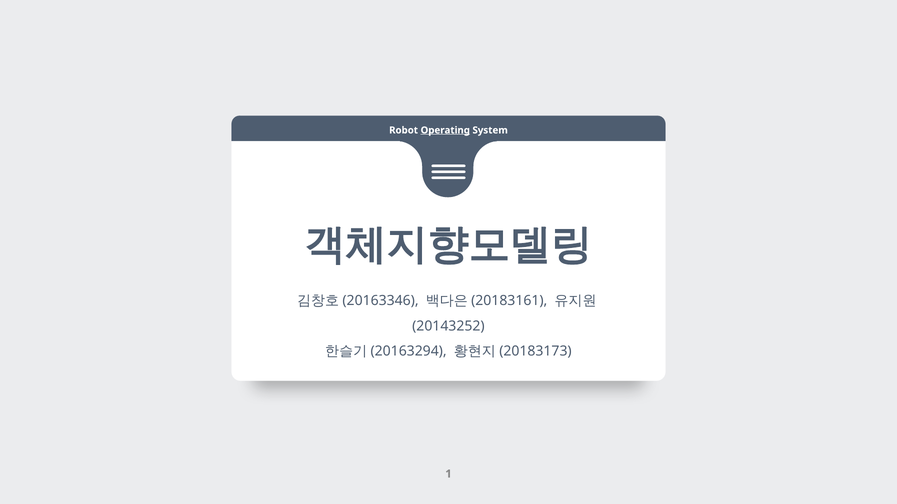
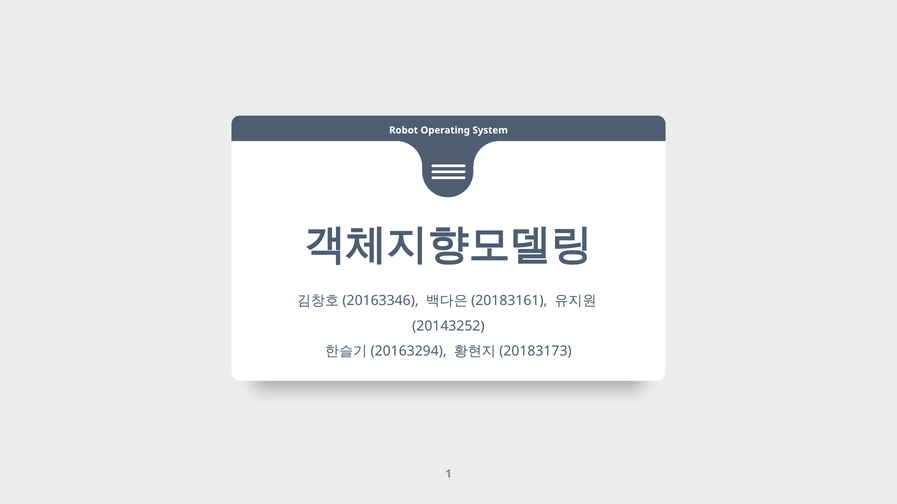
Operating underline: present -> none (445, 130)
